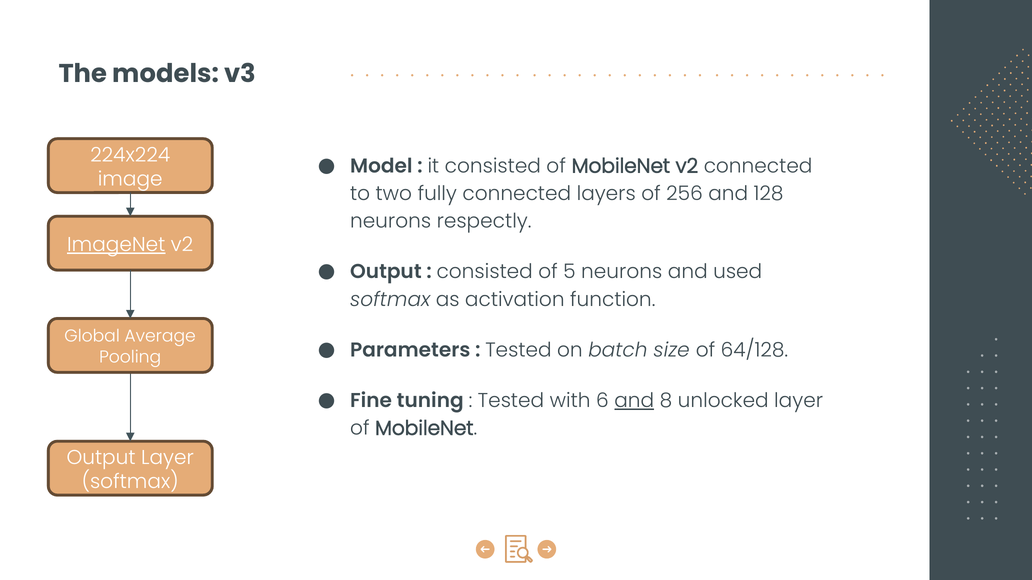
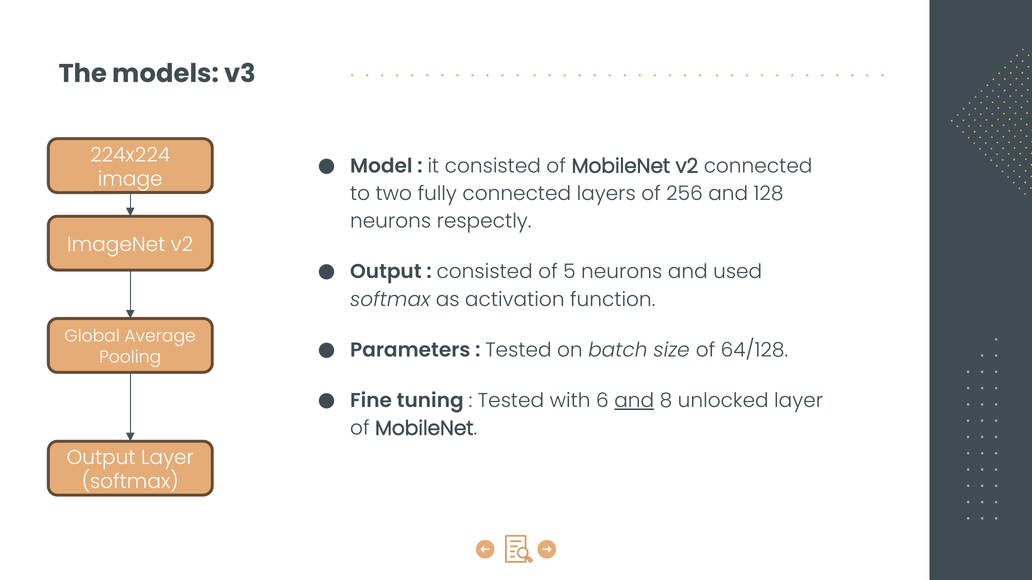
ImageNet underline: present -> none (116, 245)
